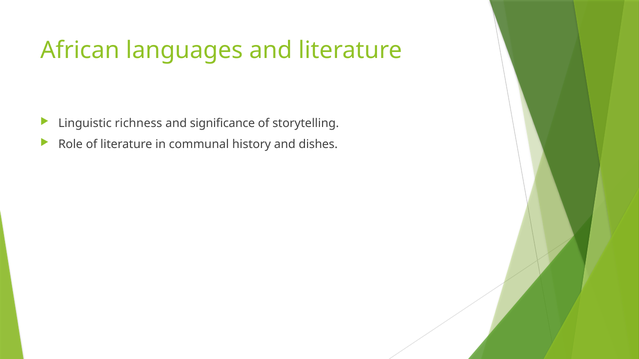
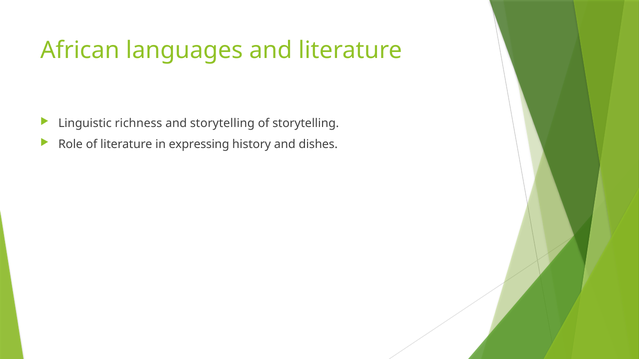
and significance: significance -> storytelling (222, 124)
communal: communal -> expressing (199, 145)
